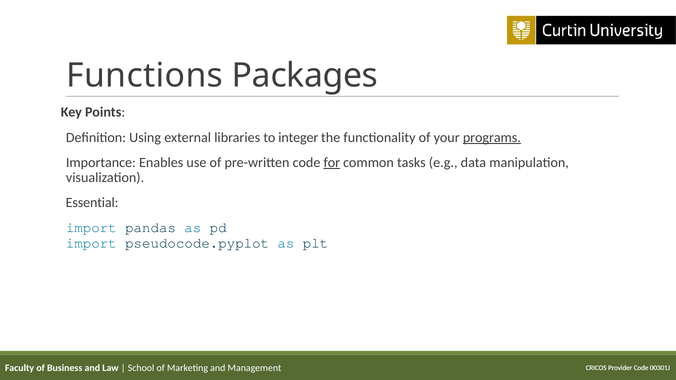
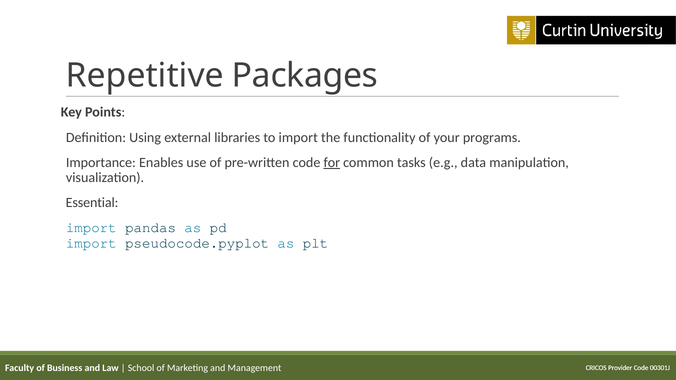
Functions: Functions -> Repetitive (145, 76)
to integer: integer -> import (298, 137)
programs underline: present -> none (492, 137)
